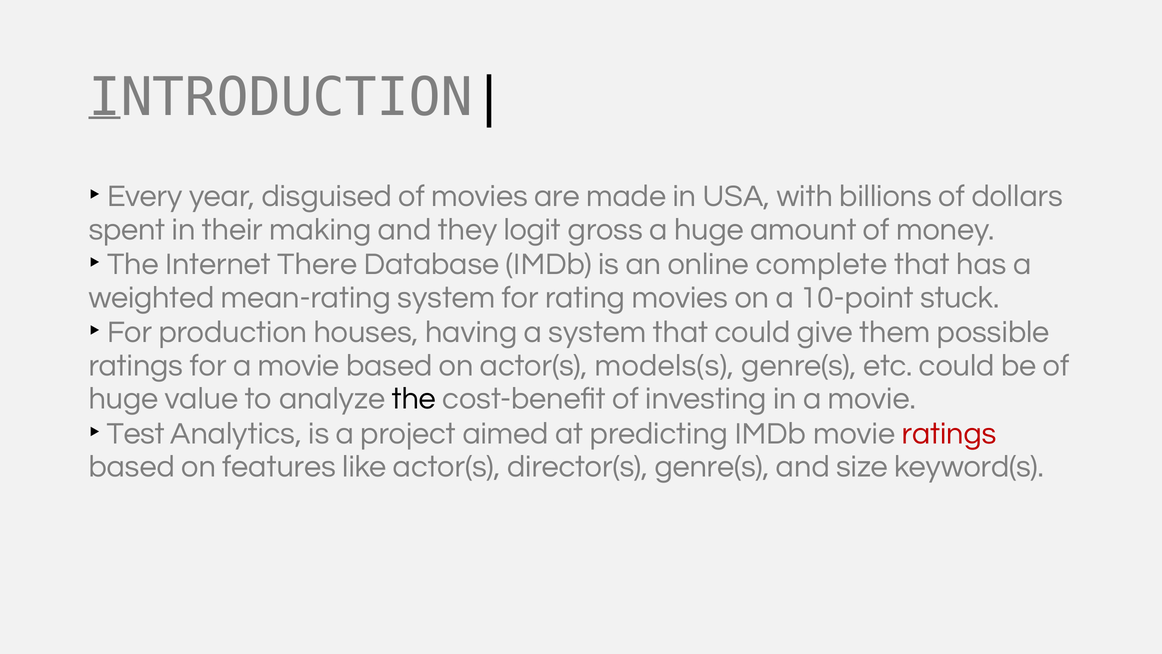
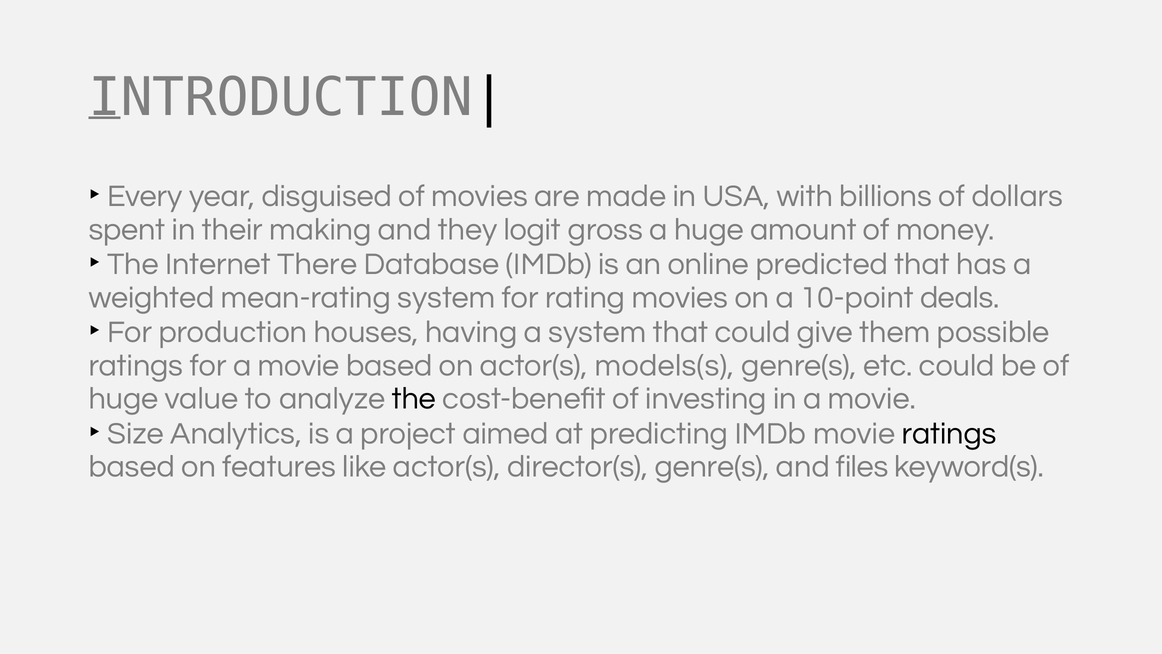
complete: complete -> predicted (822, 264)
stuck: stuck -> deals (960, 298)
Test: Test -> Size (135, 433)
ratings colour: red -> black (949, 433)
size: size -> files (862, 467)
